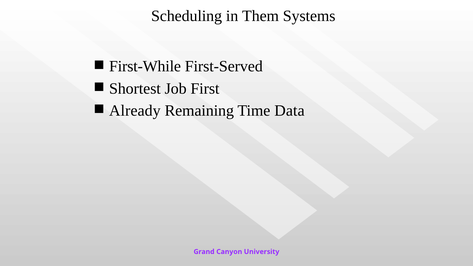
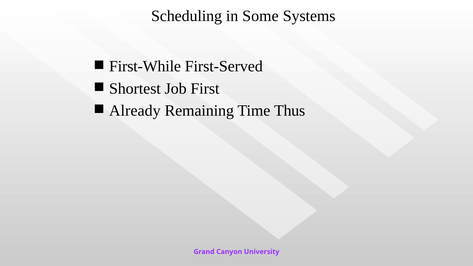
Them: Them -> Some (260, 16)
Data: Data -> Thus (290, 111)
